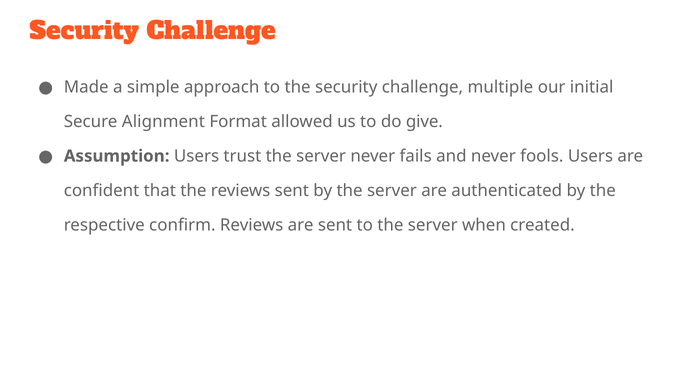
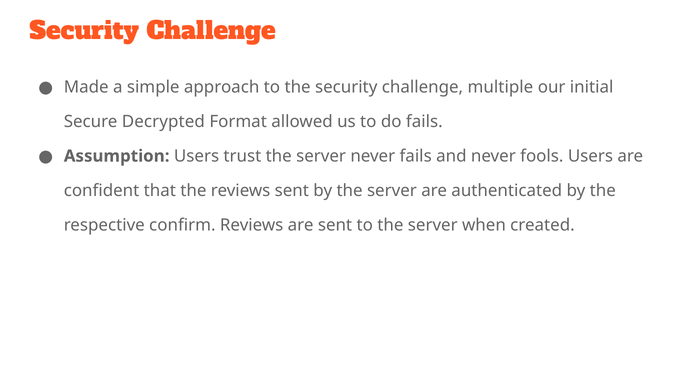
Alignment: Alignment -> Decrypted (163, 122)
do give: give -> fails (424, 122)
